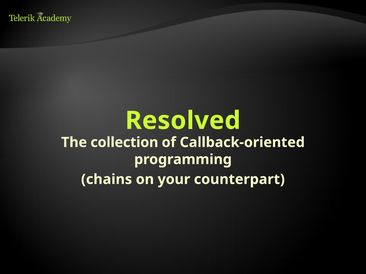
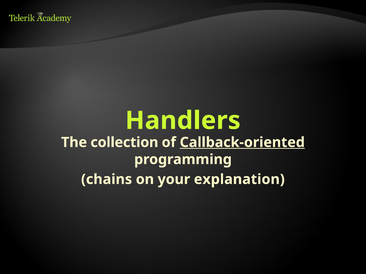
Resolved: Resolved -> Handlers (183, 121)
Callback-oriented underline: none -> present (242, 143)
counterpart: counterpart -> explanation (239, 180)
